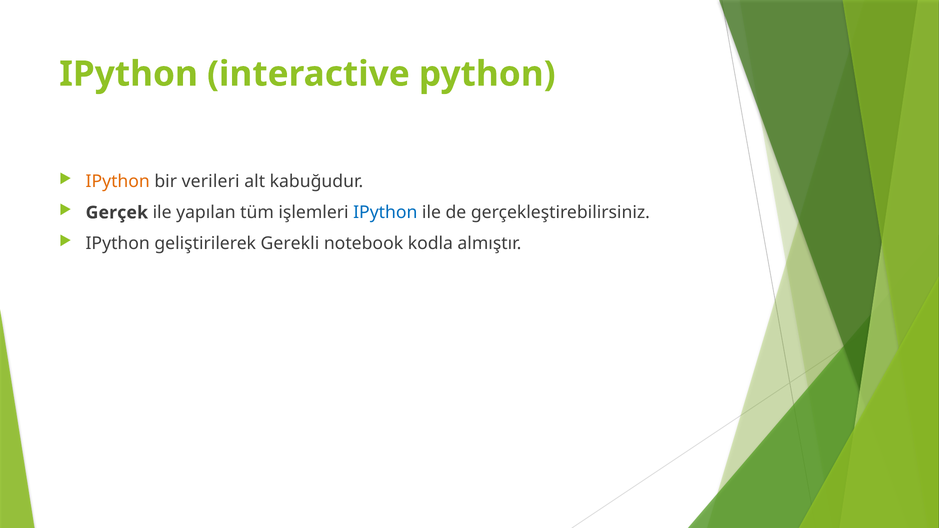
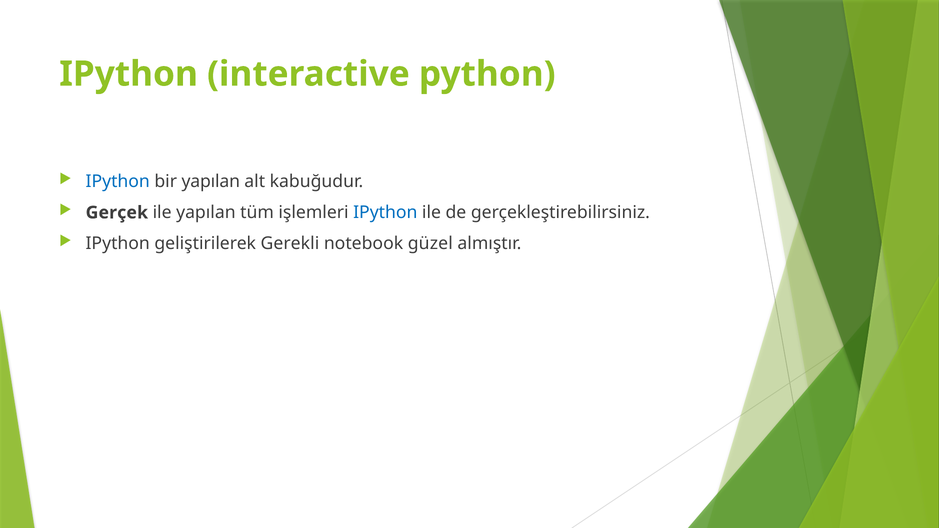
IPython colour: orange -> blue (118, 182)
bir verileri: verileri -> yapılan (211, 182)
kodla: kodla -> güzel (430, 244)
